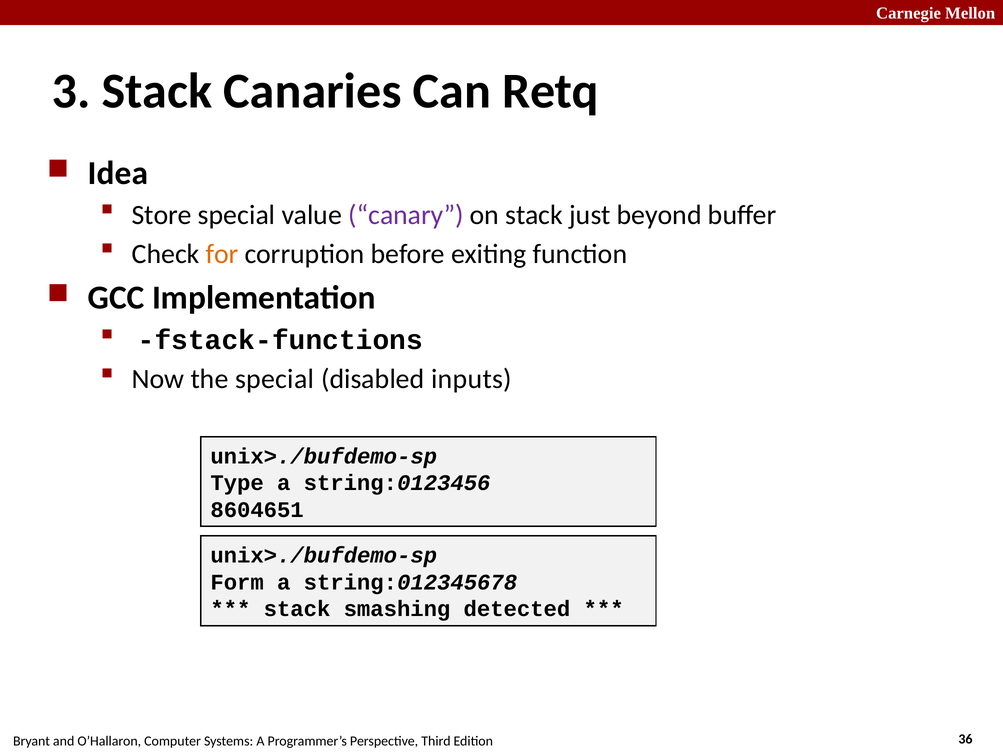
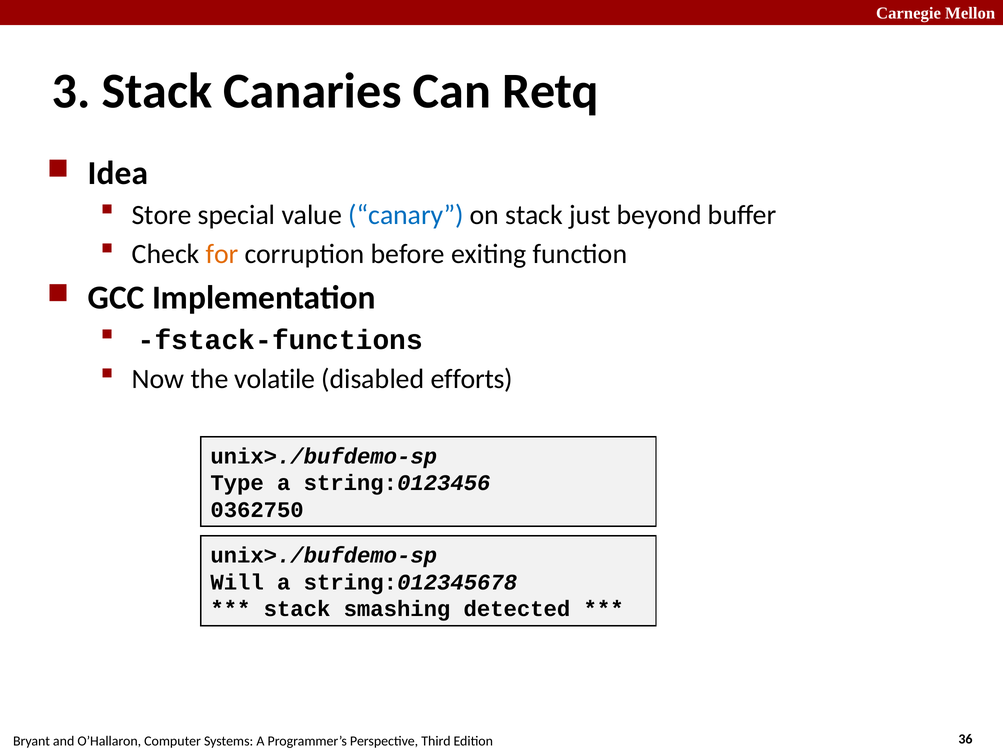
canary colour: purple -> blue (406, 215)
the special: special -> volatile (275, 379)
inputs: inputs -> efforts (472, 379)
8604651: 8604651 -> 0362750 (257, 510)
Form: Form -> Will (237, 582)
